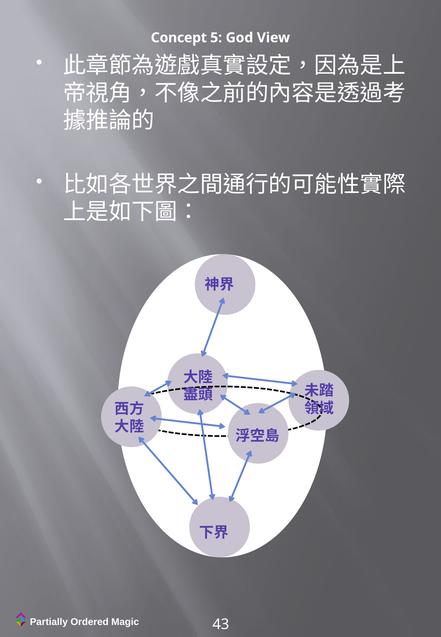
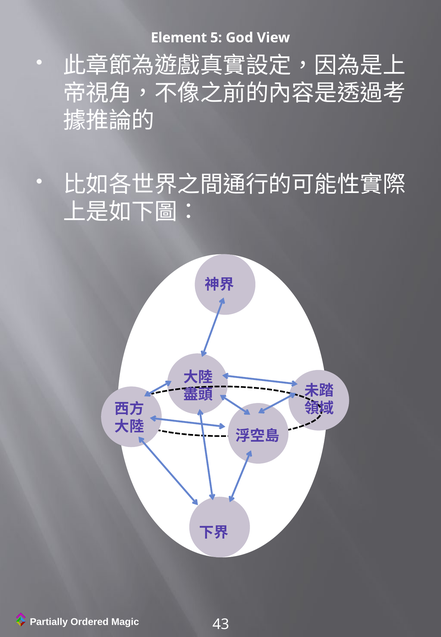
Concept: Concept -> Element (179, 38)
